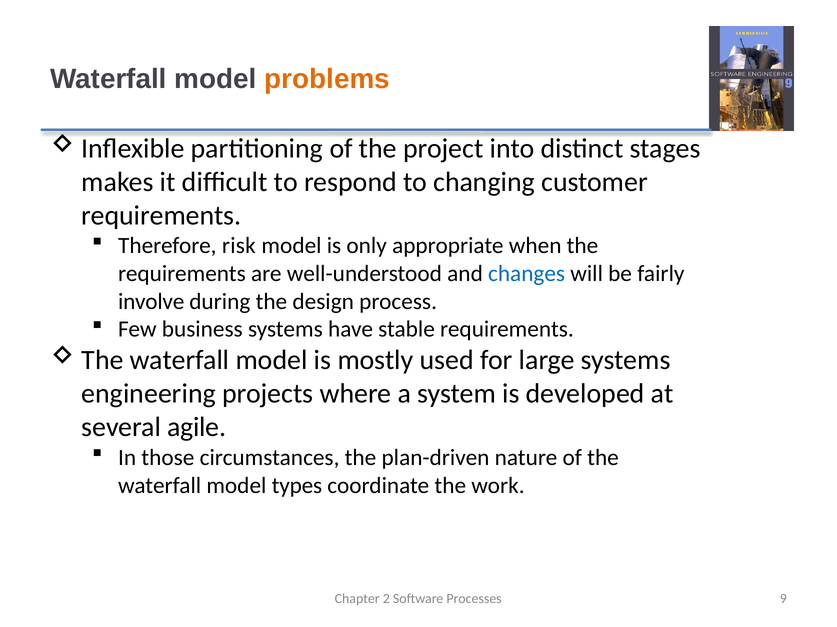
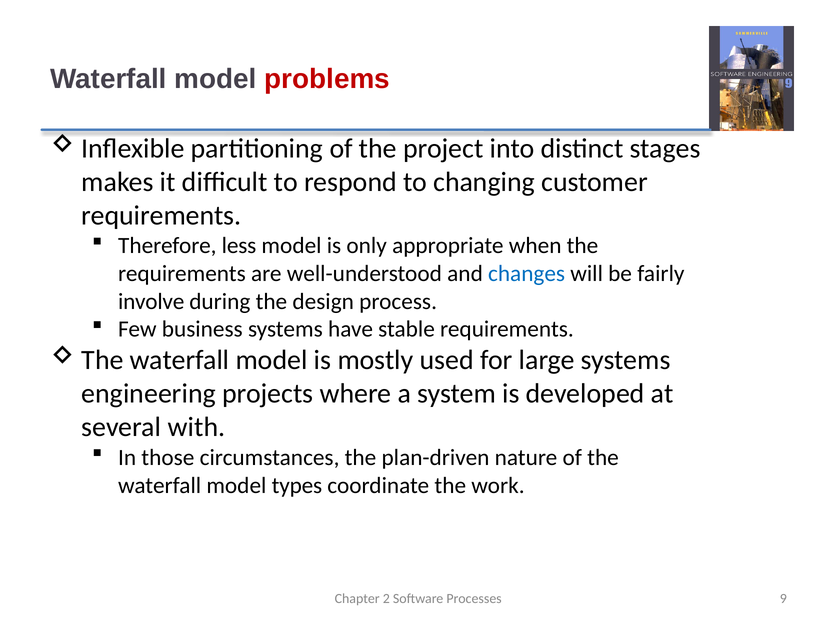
problems colour: orange -> red (327, 79)
risk: risk -> less (239, 246)
agile: agile -> with (197, 428)
